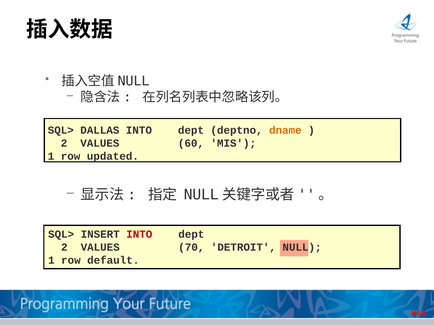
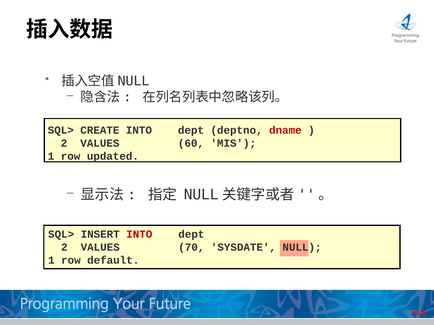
DALLAS: DALLAS -> CREATE (100, 130)
dname colour: orange -> red (285, 130)
DETROIT: DETROIT -> SYSDATE (243, 248)
